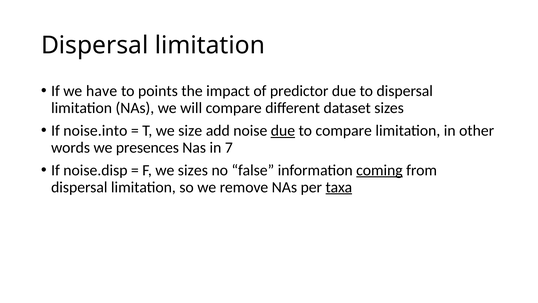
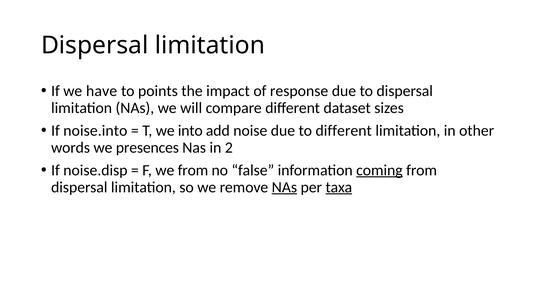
predictor: predictor -> response (299, 91)
size: size -> into (190, 130)
due underline: present -> none (283, 130)
to compare: compare -> different (344, 130)
7: 7 -> 2 (229, 147)
we sizes: sizes -> from (193, 170)
NAs underline: none -> present (284, 187)
